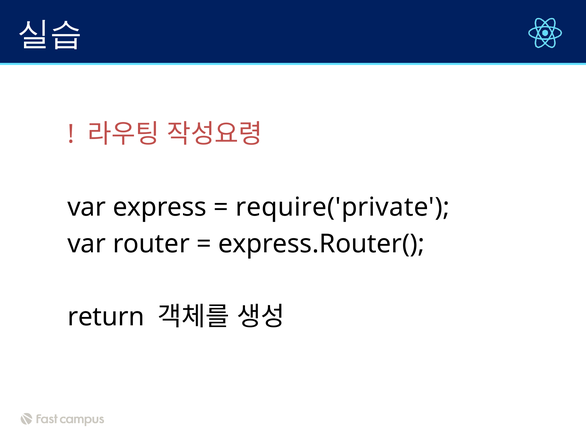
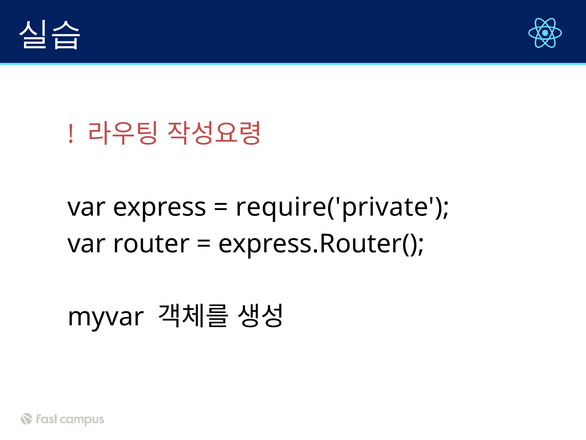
return: return -> myvar (106, 316)
